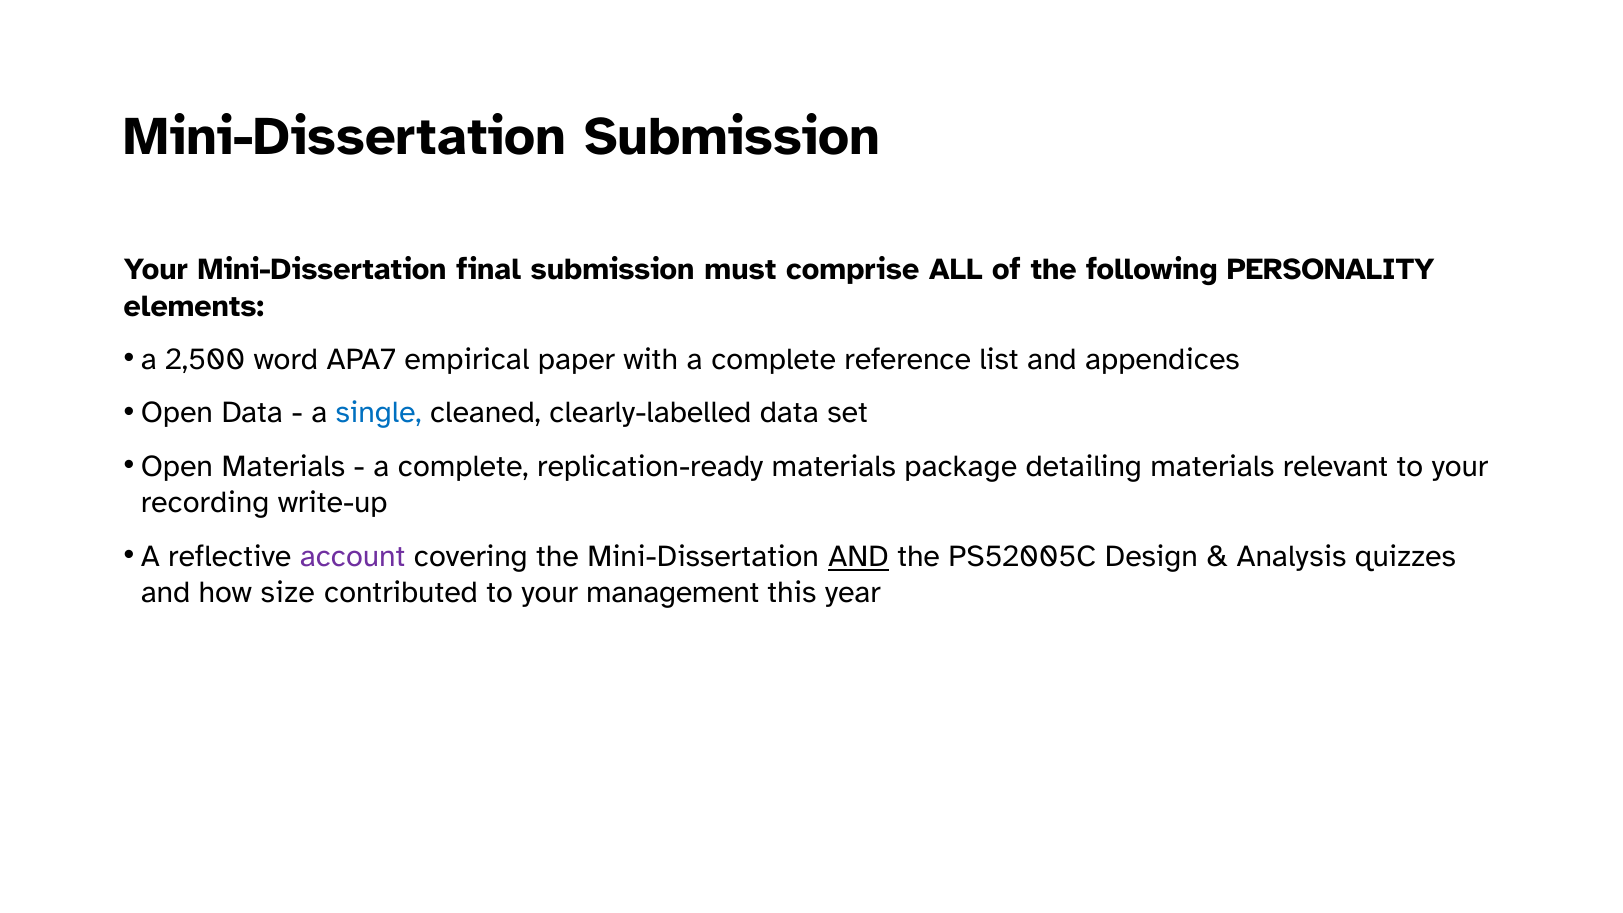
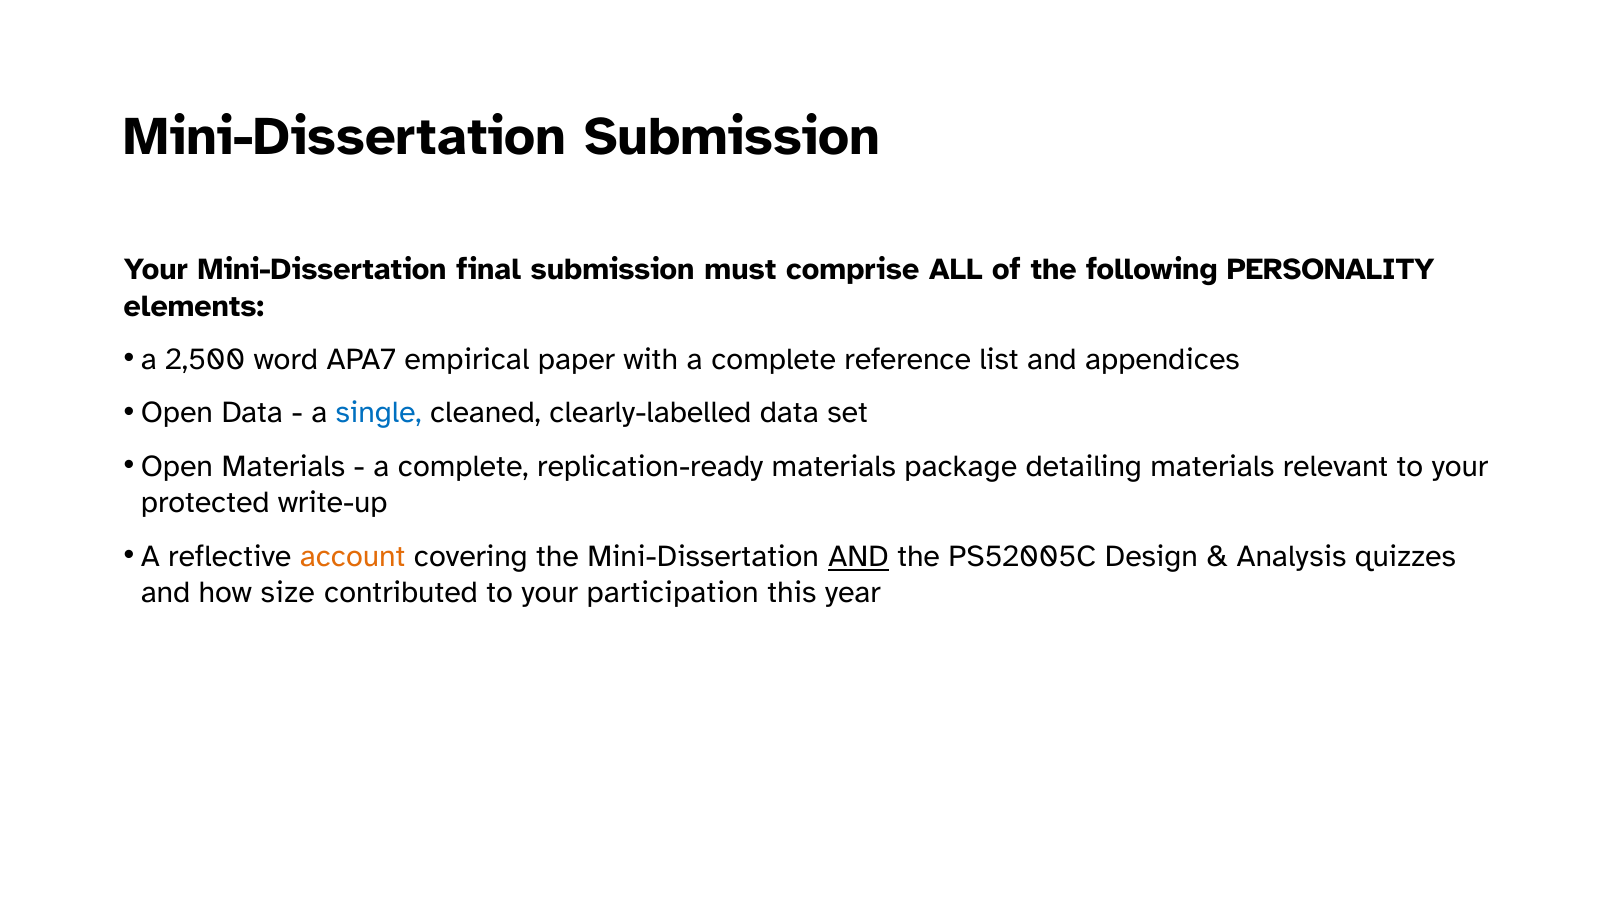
recording: recording -> protected (205, 503)
account colour: purple -> orange (353, 556)
management: management -> participation (673, 593)
